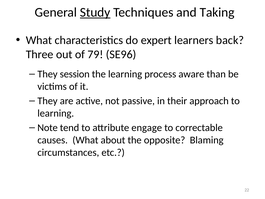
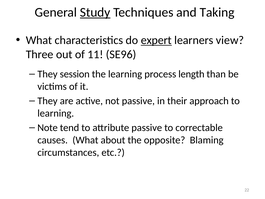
expert underline: none -> present (156, 40)
back: back -> view (230, 40)
79: 79 -> 11 (95, 54)
aware: aware -> length (191, 74)
attribute engage: engage -> passive (147, 128)
